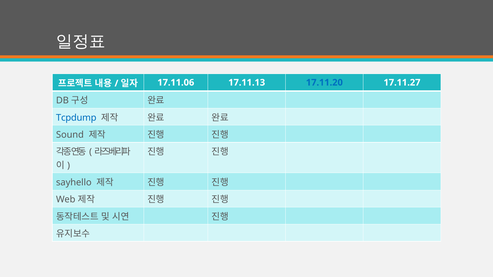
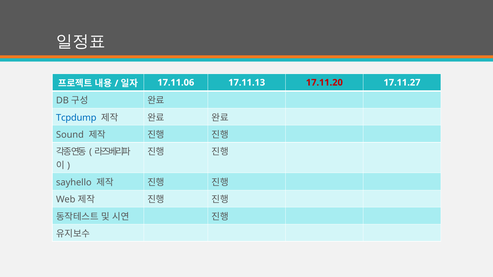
17.11.20 colour: blue -> red (324, 83)
